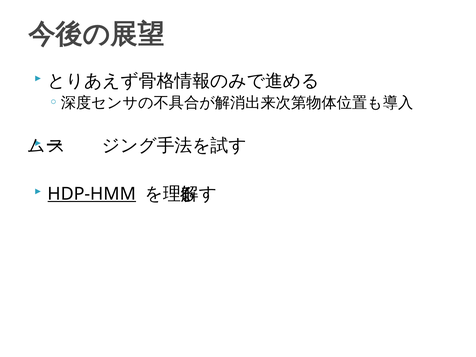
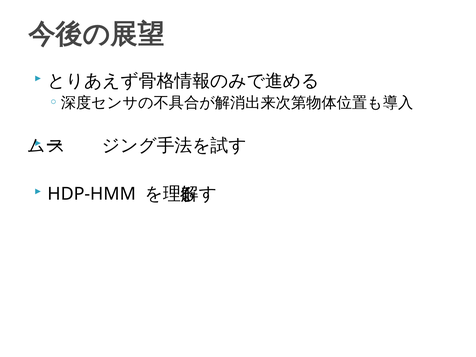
HDP-HMM underline: present -> none (92, 194)
